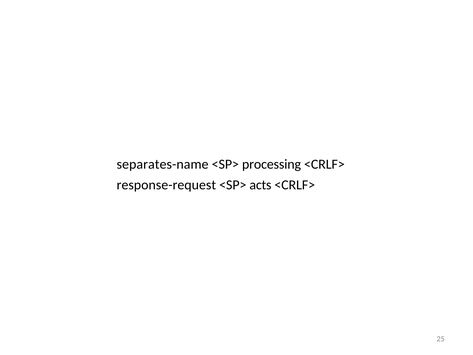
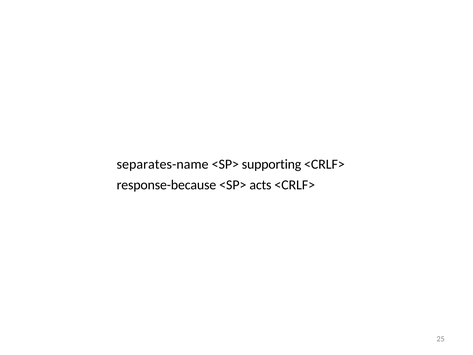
processing: processing -> supporting (272, 164)
response-request: response-request -> response-because (166, 185)
